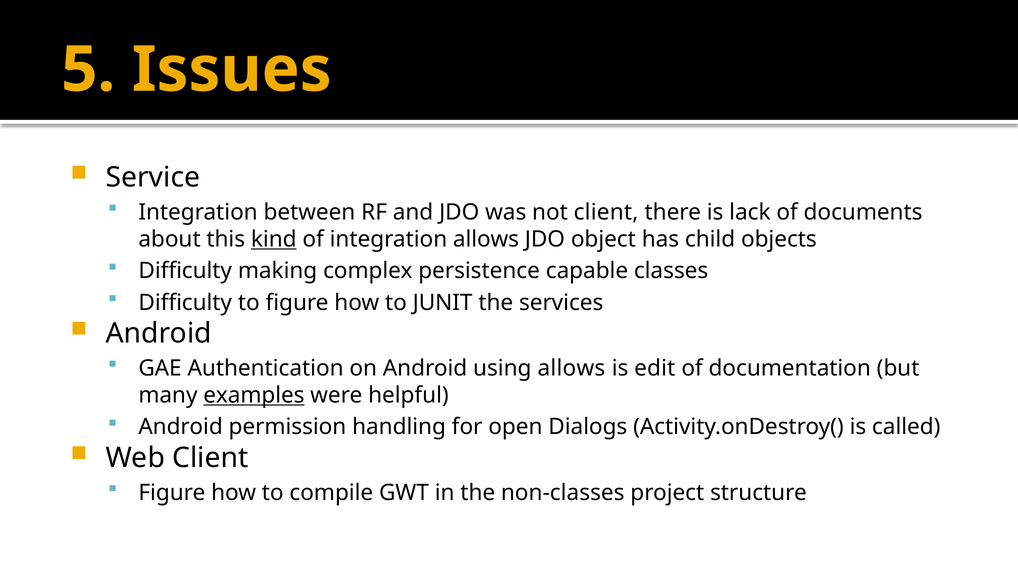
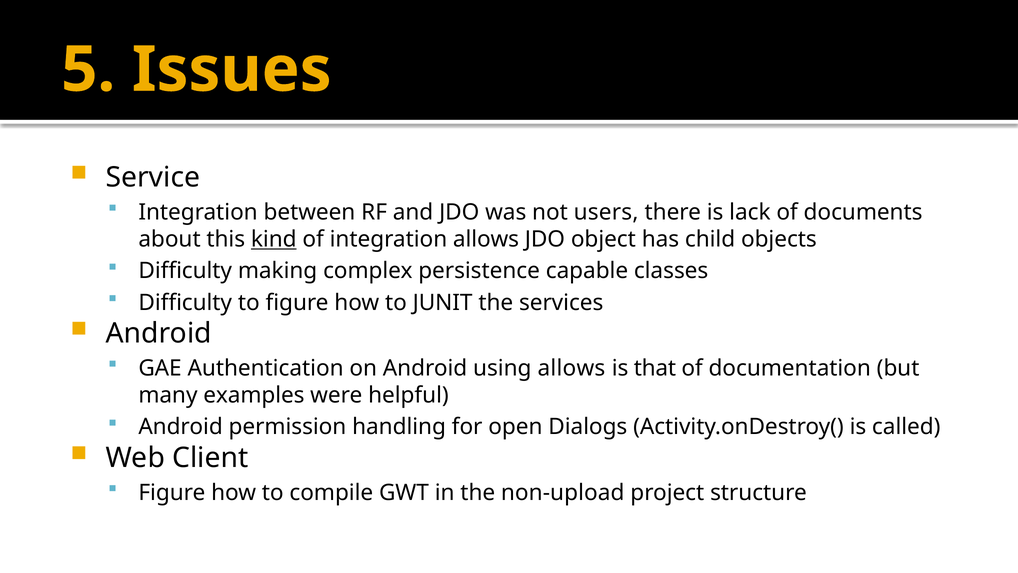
not client: client -> users (606, 212)
edit: edit -> that (655, 368)
examples underline: present -> none (254, 395)
non-classes: non-classes -> non-upload (563, 492)
